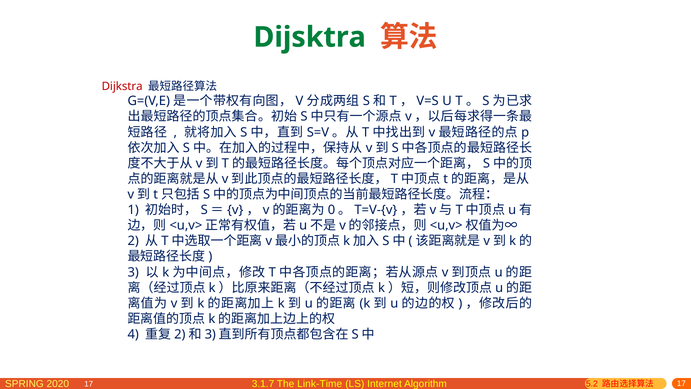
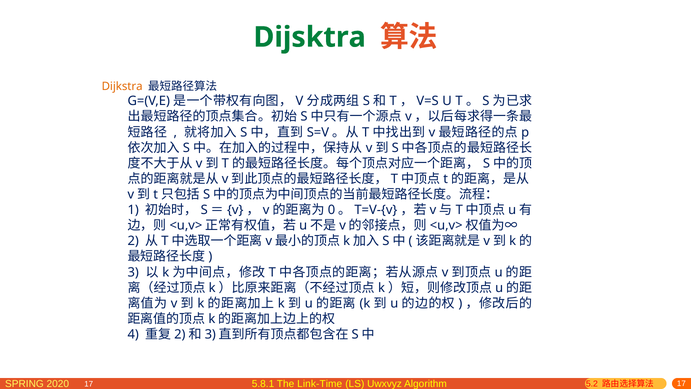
Dijkstra colour: red -> orange (122, 86)
3.1.7: 3.1.7 -> 5.8.1 (263, 384)
Internet: Internet -> Uwxvyz (385, 384)
